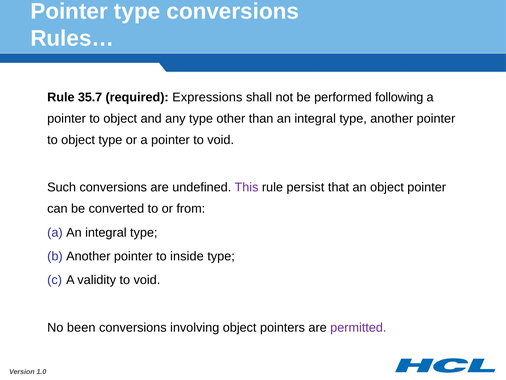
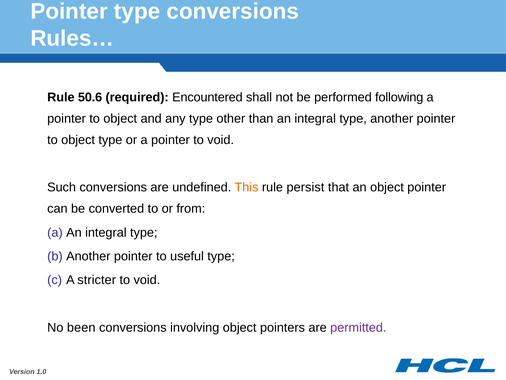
35.7: 35.7 -> 50.6 (90, 97)
Expressions: Expressions -> Encountered (207, 97)
This colour: purple -> orange (247, 187)
inside: inside -> useful (187, 256)
validity: validity -> stricter (97, 280)
